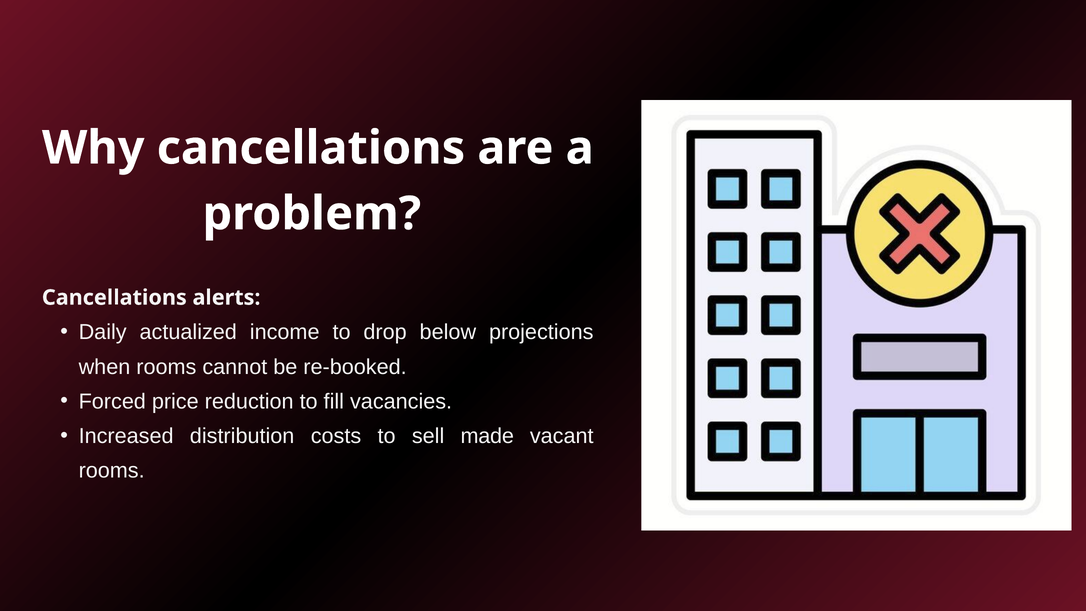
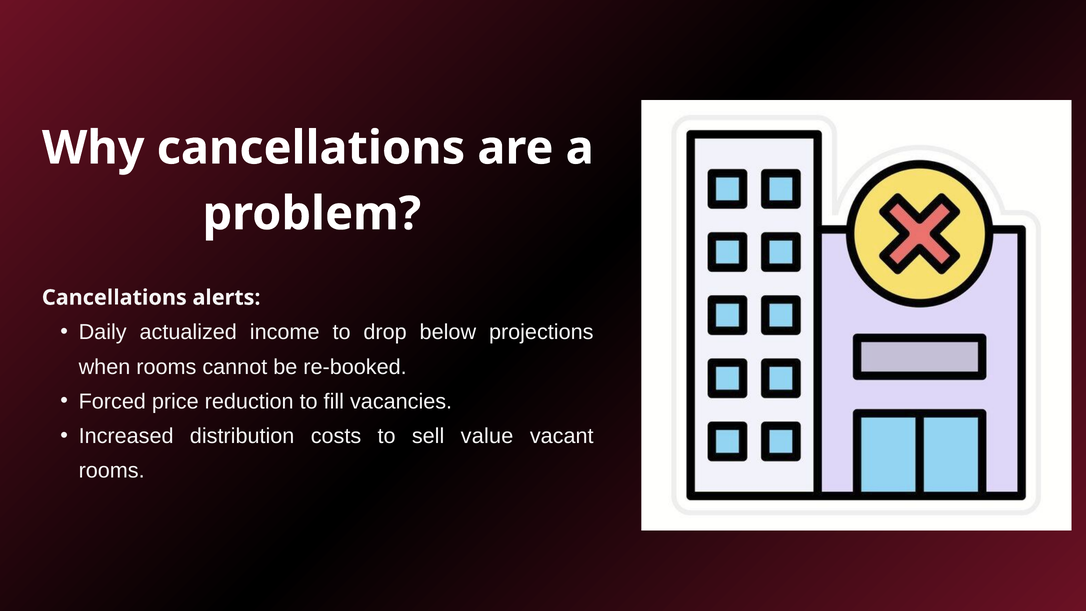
made: made -> value (487, 436)
